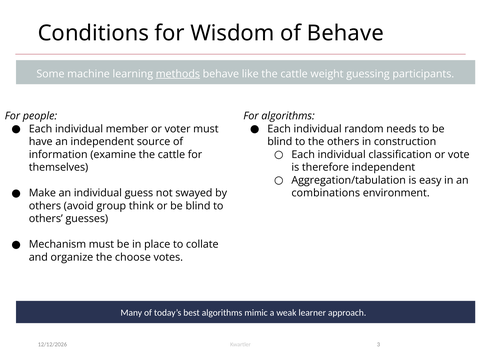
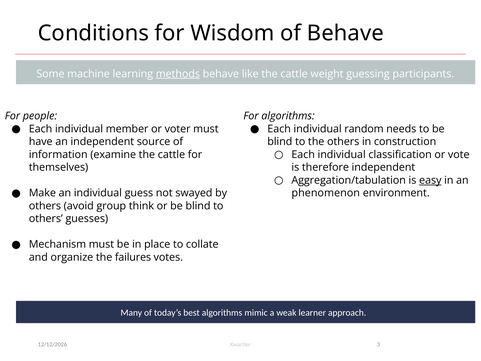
easy underline: none -> present (430, 180)
combinations: combinations -> phenomenon (326, 193)
choose: choose -> failures (133, 257)
